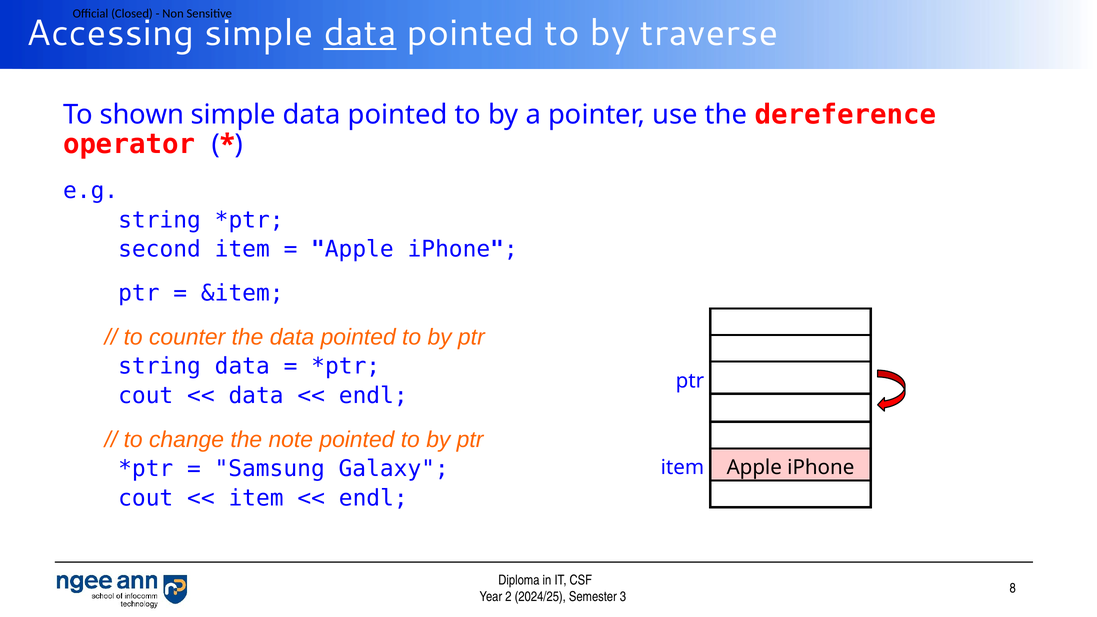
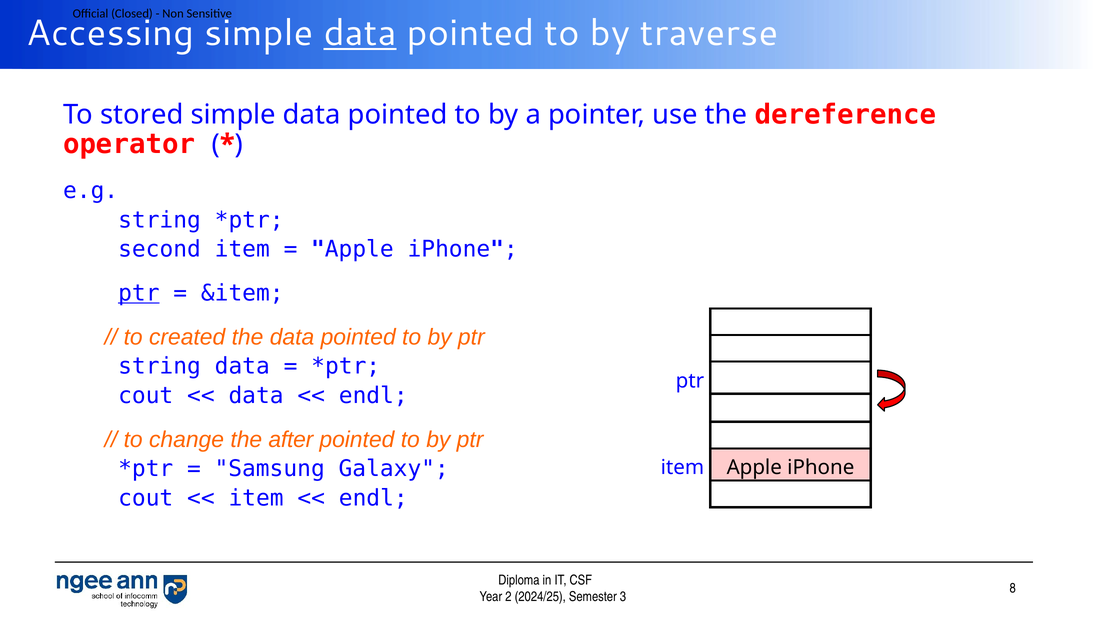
shown: shown -> stored (142, 115)
ptr underline: none -> present (139, 293)
counter: counter -> created (187, 337)
note: note -> after (291, 440)
